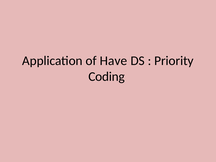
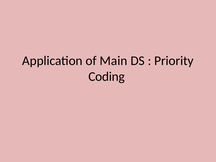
Have: Have -> Main (113, 61)
